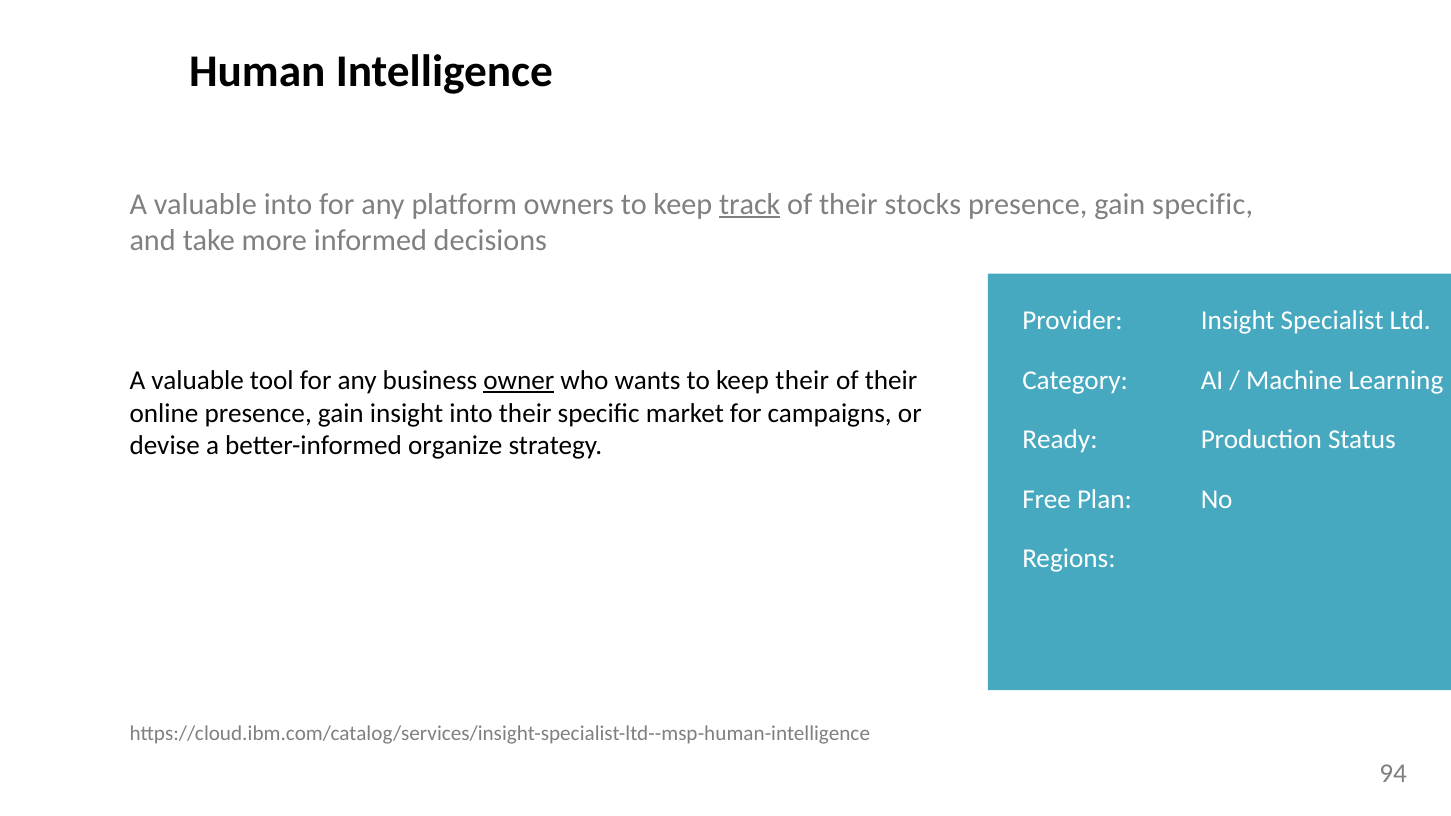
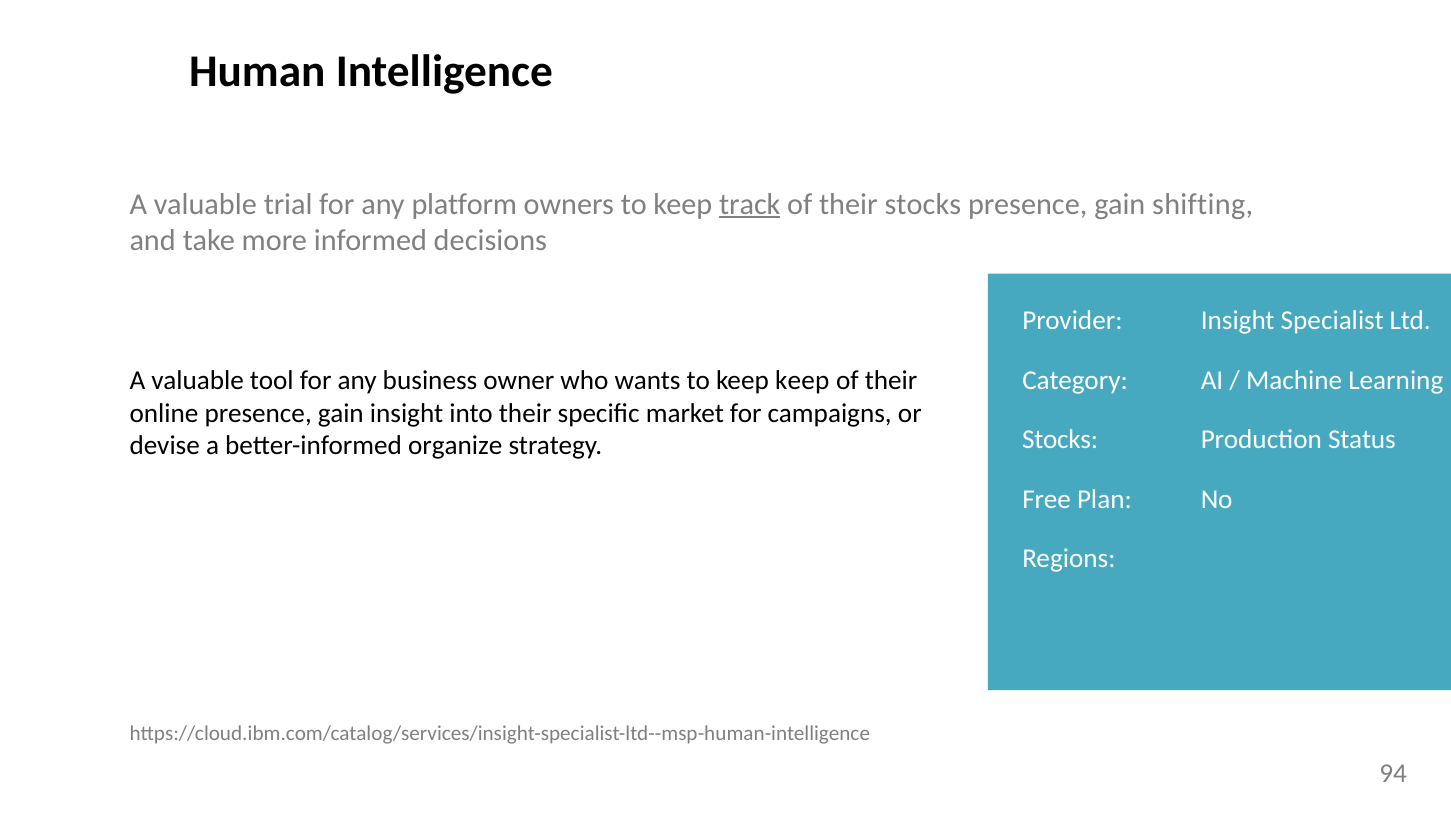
valuable into: into -> trial (288, 204)
gain specific: specific -> shifting (1203, 204)
owner underline: present -> none (519, 381)
keep their: their -> keep (802, 381)
Ready: Ready -> Stocks (1060, 440)
